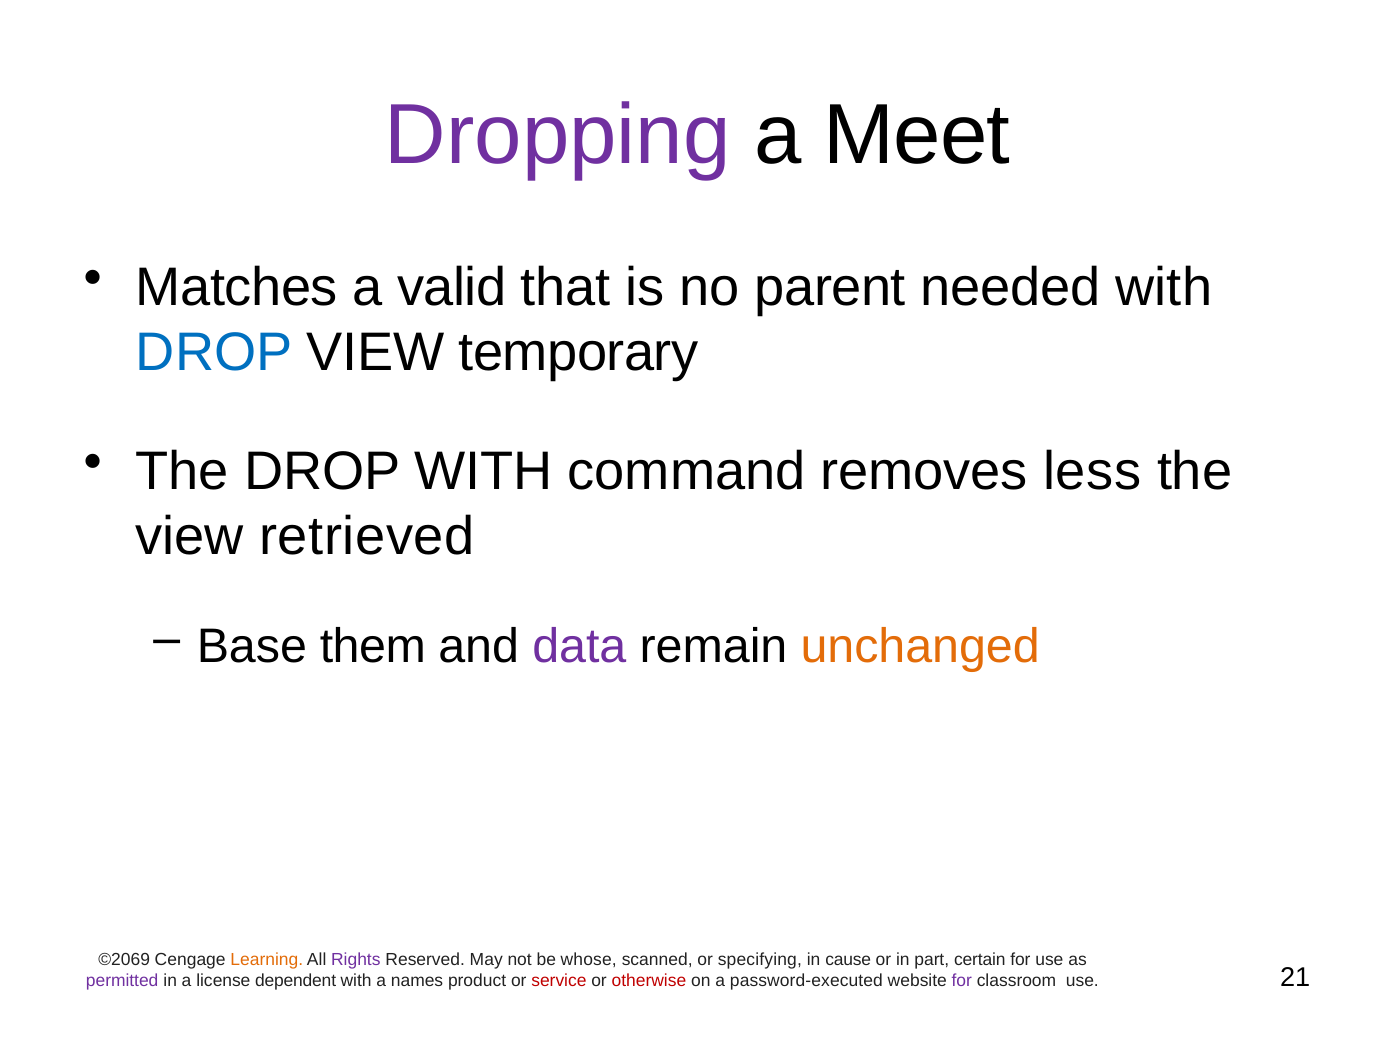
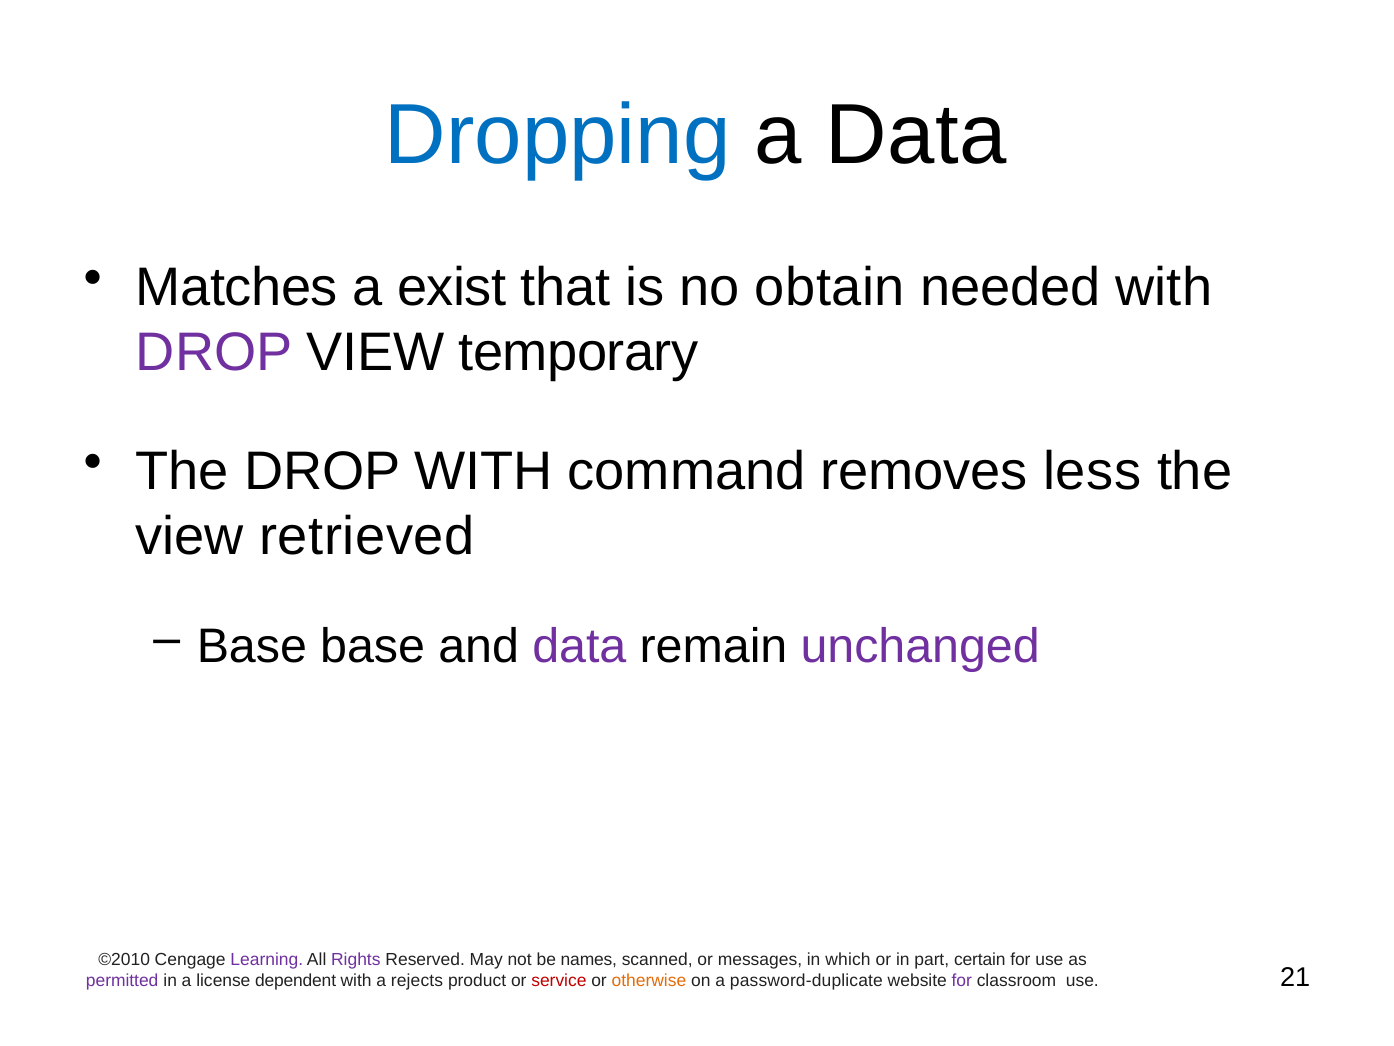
Dropping colour: purple -> blue (558, 135)
a Meet: Meet -> Data (916, 135)
valid: valid -> exist (452, 287)
parent: parent -> obtain (830, 287)
DROP colour: blue -> purple (214, 352)
Base them: them -> base (373, 646)
unchanged colour: orange -> purple (920, 646)
©2069: ©2069 -> ©2010 (124, 960)
Learning colour: orange -> purple (267, 960)
whose: whose -> names (589, 960)
specifying: specifying -> messages (760, 960)
cause: cause -> which (848, 960)
names: names -> rejects (417, 981)
otherwise colour: red -> orange (649, 981)
password-executed: password-executed -> password-duplicate (806, 981)
